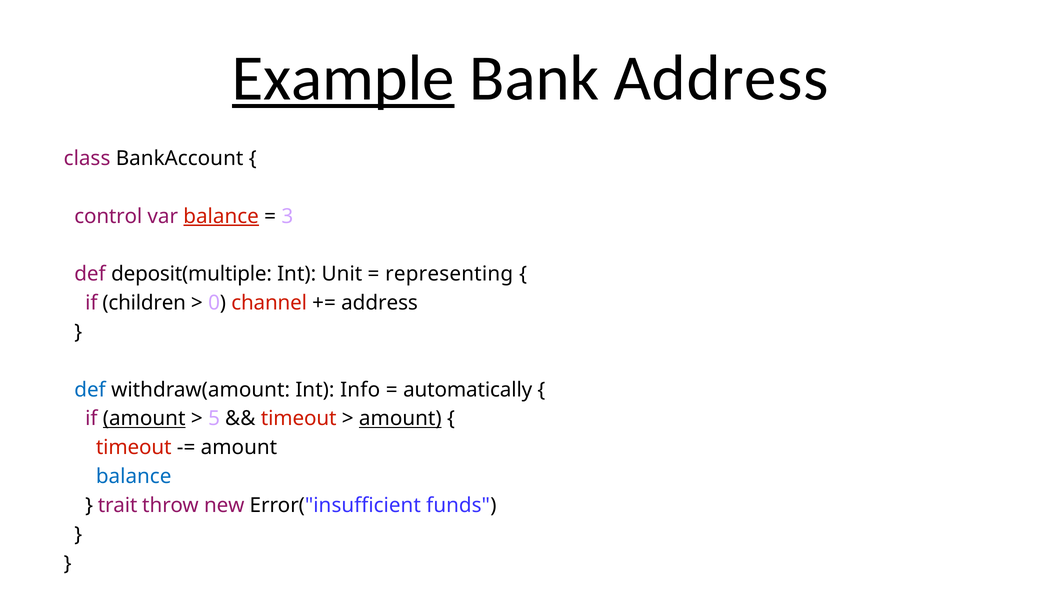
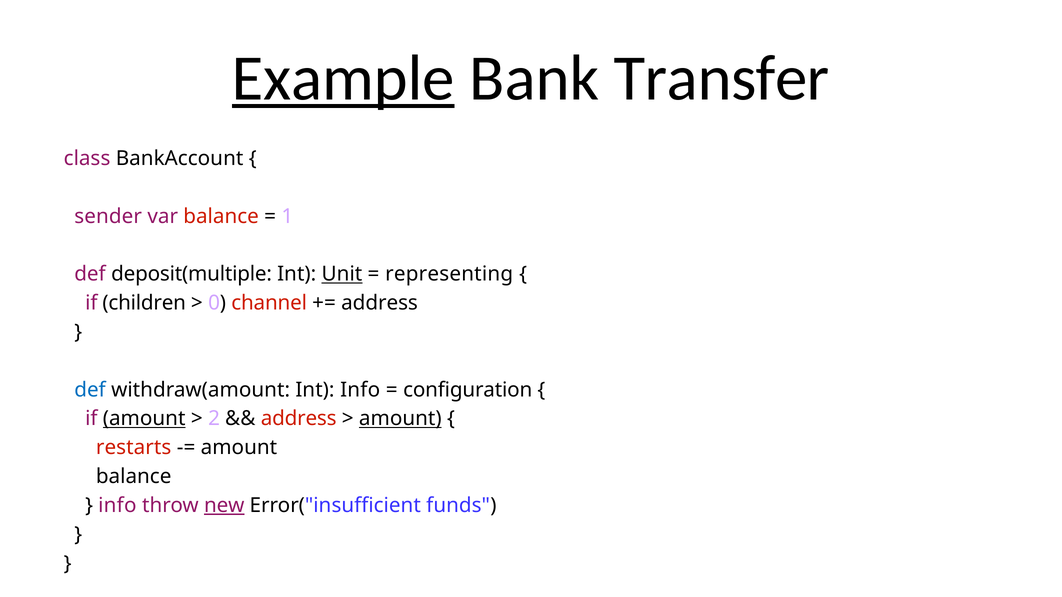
Bank Address: Address -> Transfer (722, 78)
control: control -> sender (108, 216)
balance underline: present -> none (221, 216)
3: 3 -> 1 (287, 216)
Unit underline: none -> present (342, 274)
automatically: automatically -> configuration (468, 390)
5: 5 -> 2 (214, 419)
timeout: timeout -> address (299, 419)
timeout: timeout -> restarts (134, 448)
balance colour: blue -> black (134, 477)
trait: trait -> info (117, 506)
new underline: none -> present (224, 506)
